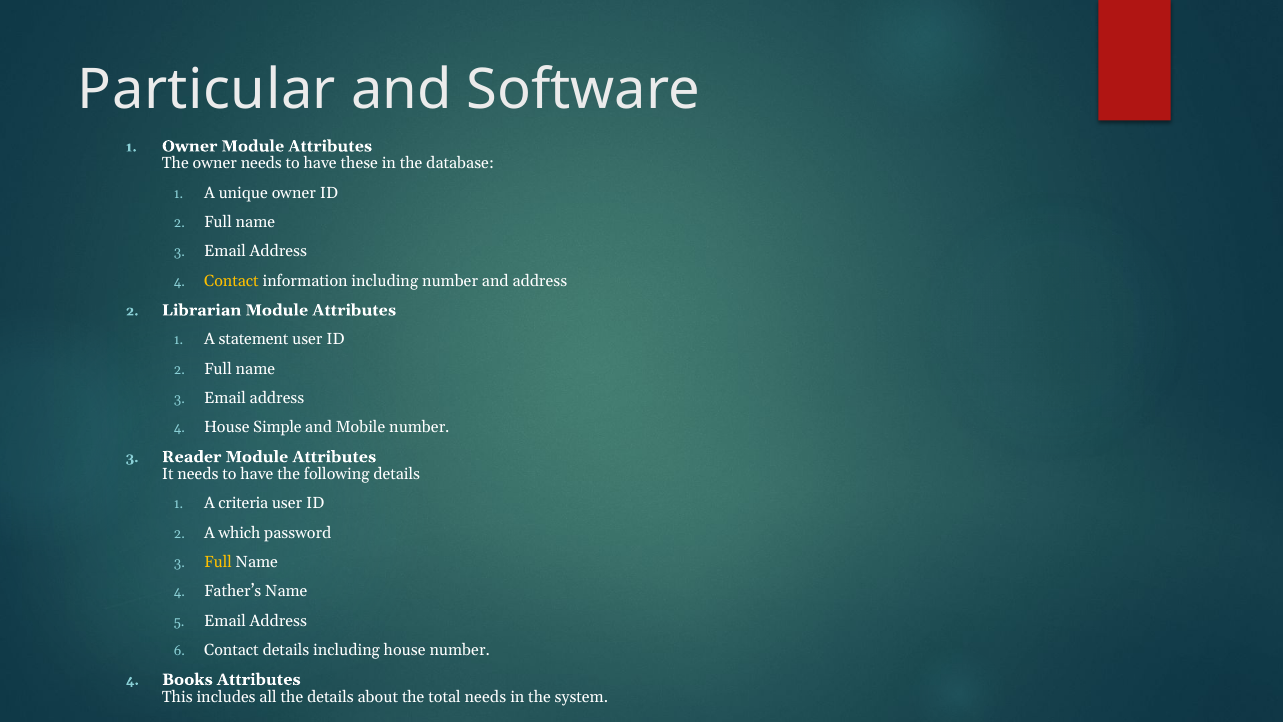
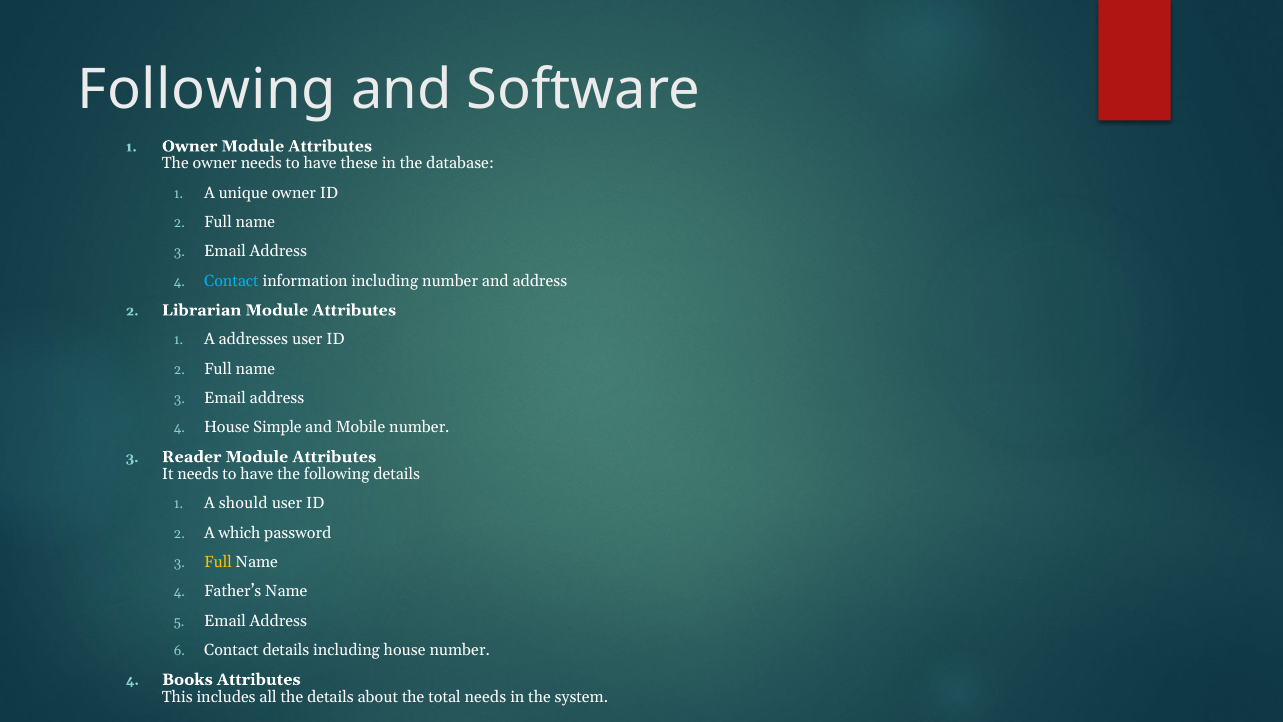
Particular: Particular -> Following (207, 90)
Contact colour: yellow -> light blue (231, 281)
statement: statement -> addresses (253, 339)
criteria: criteria -> should (243, 503)
